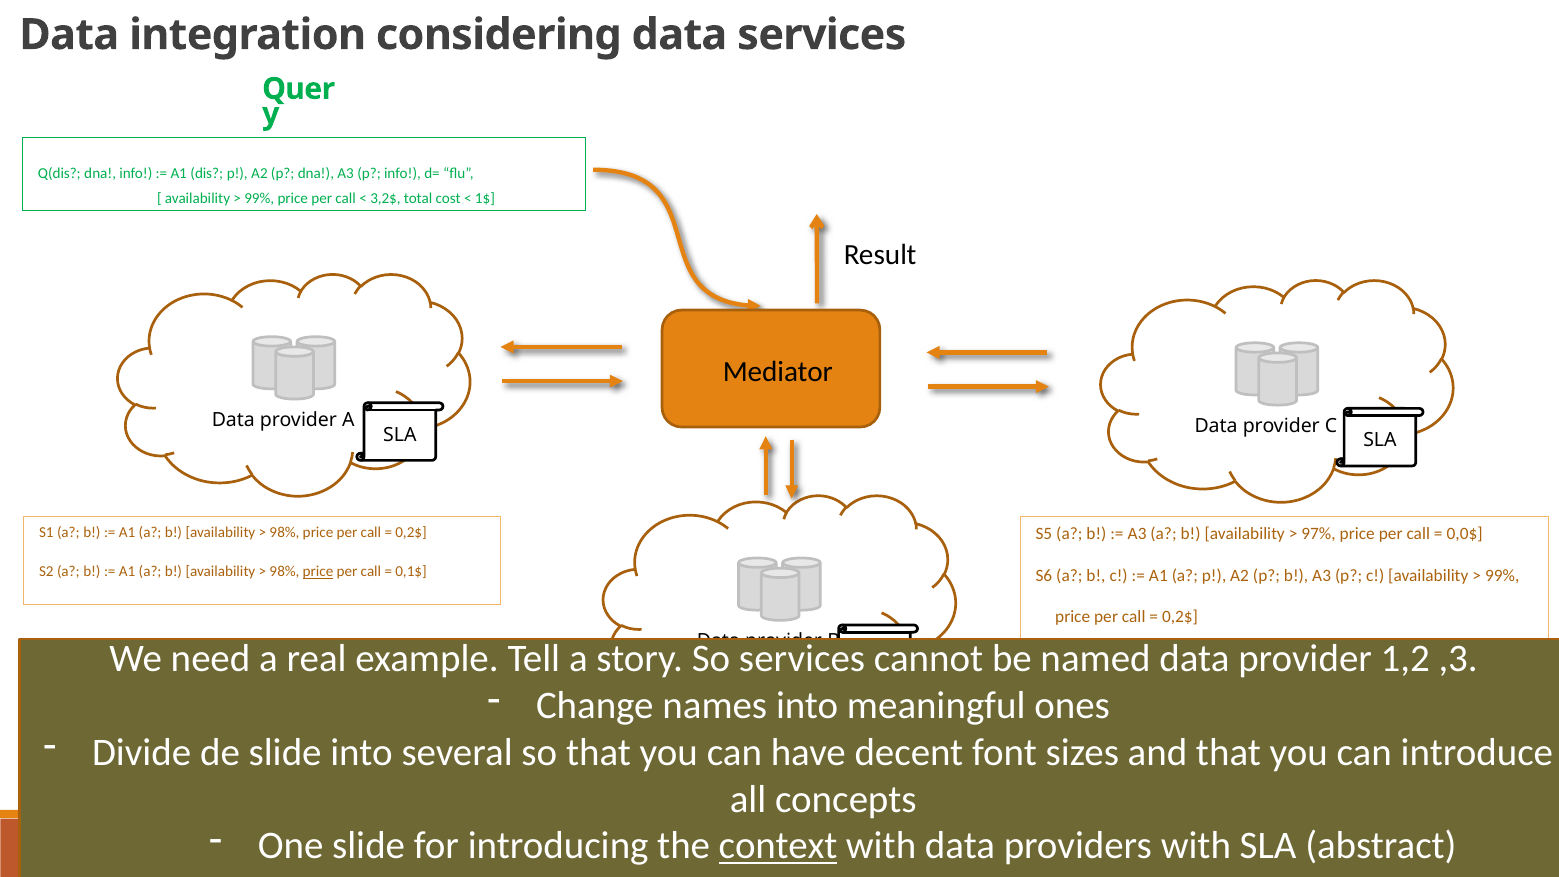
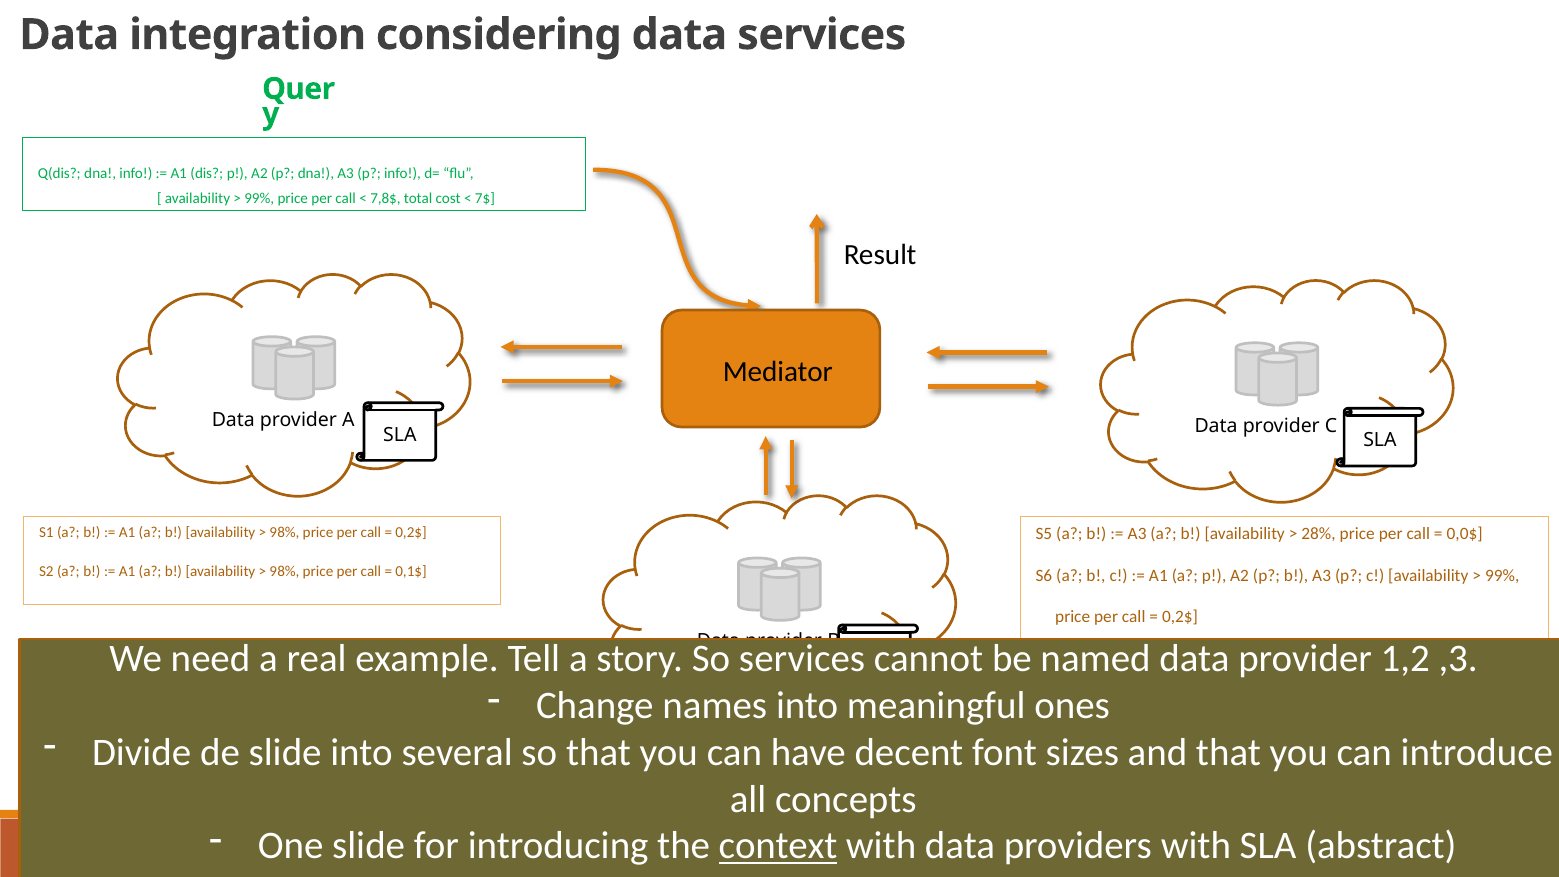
3,2$: 3,2$ -> 7,8$ (385, 199)
1$: 1$ -> 7$ (485, 199)
97%: 97% -> 28% (1319, 534)
price underline: present -> none (318, 571)
